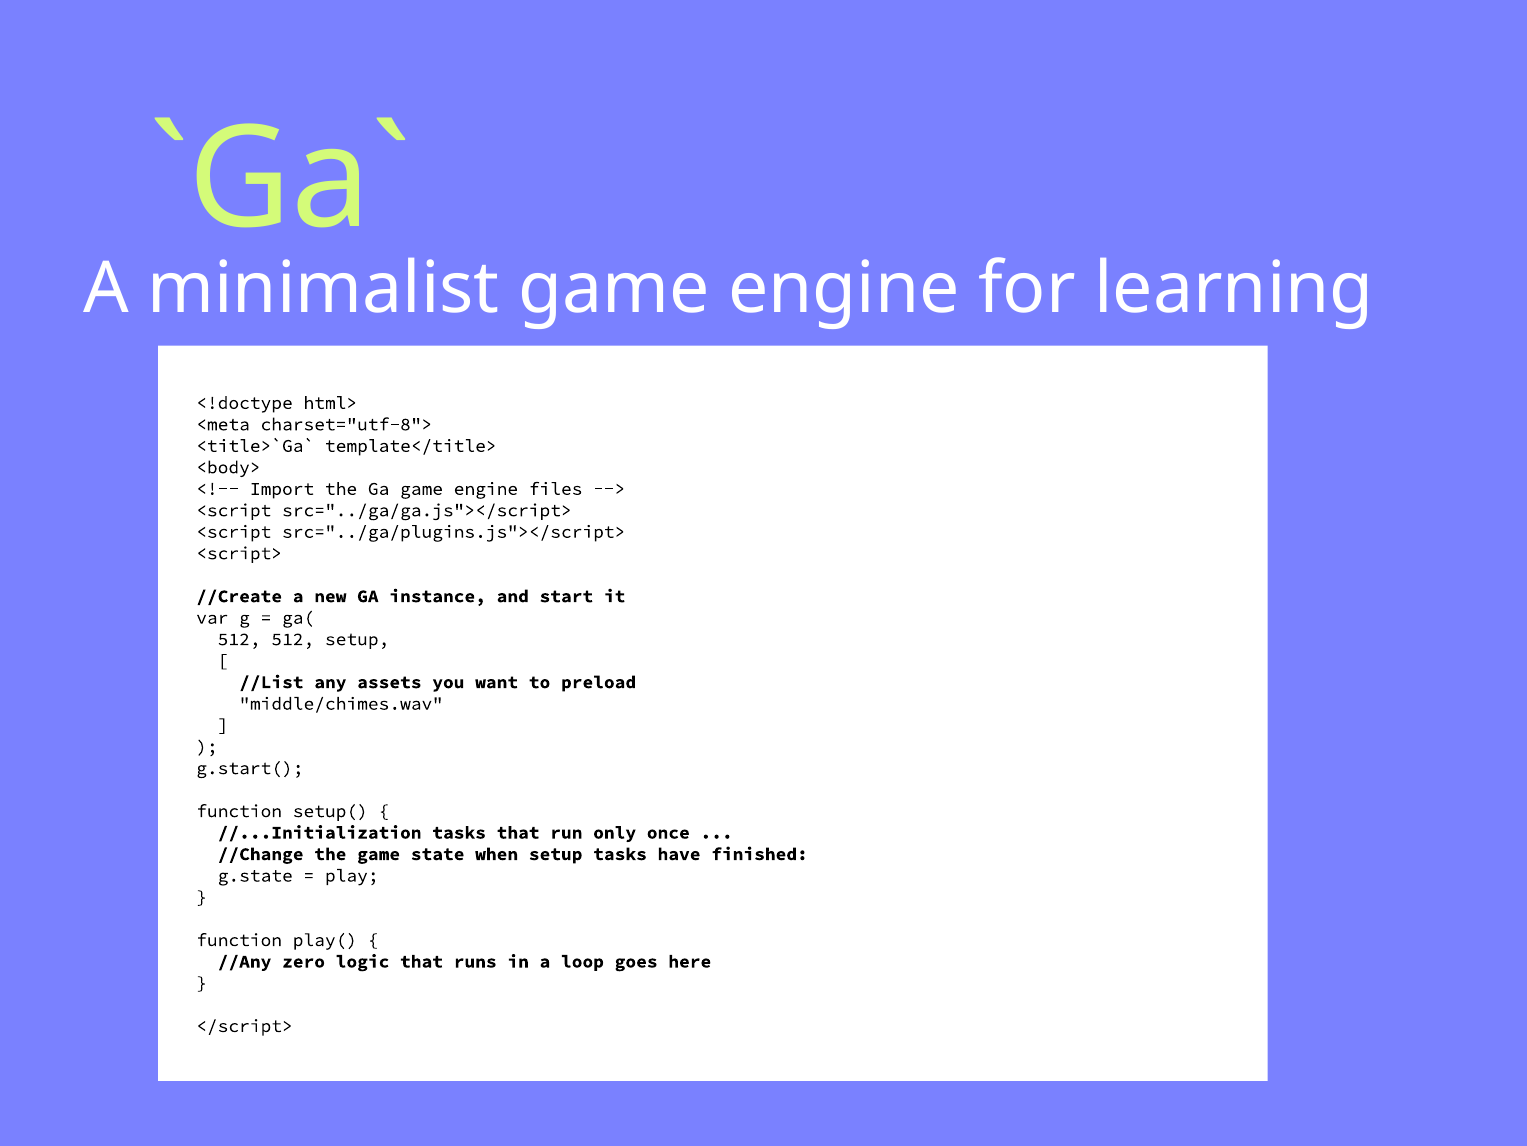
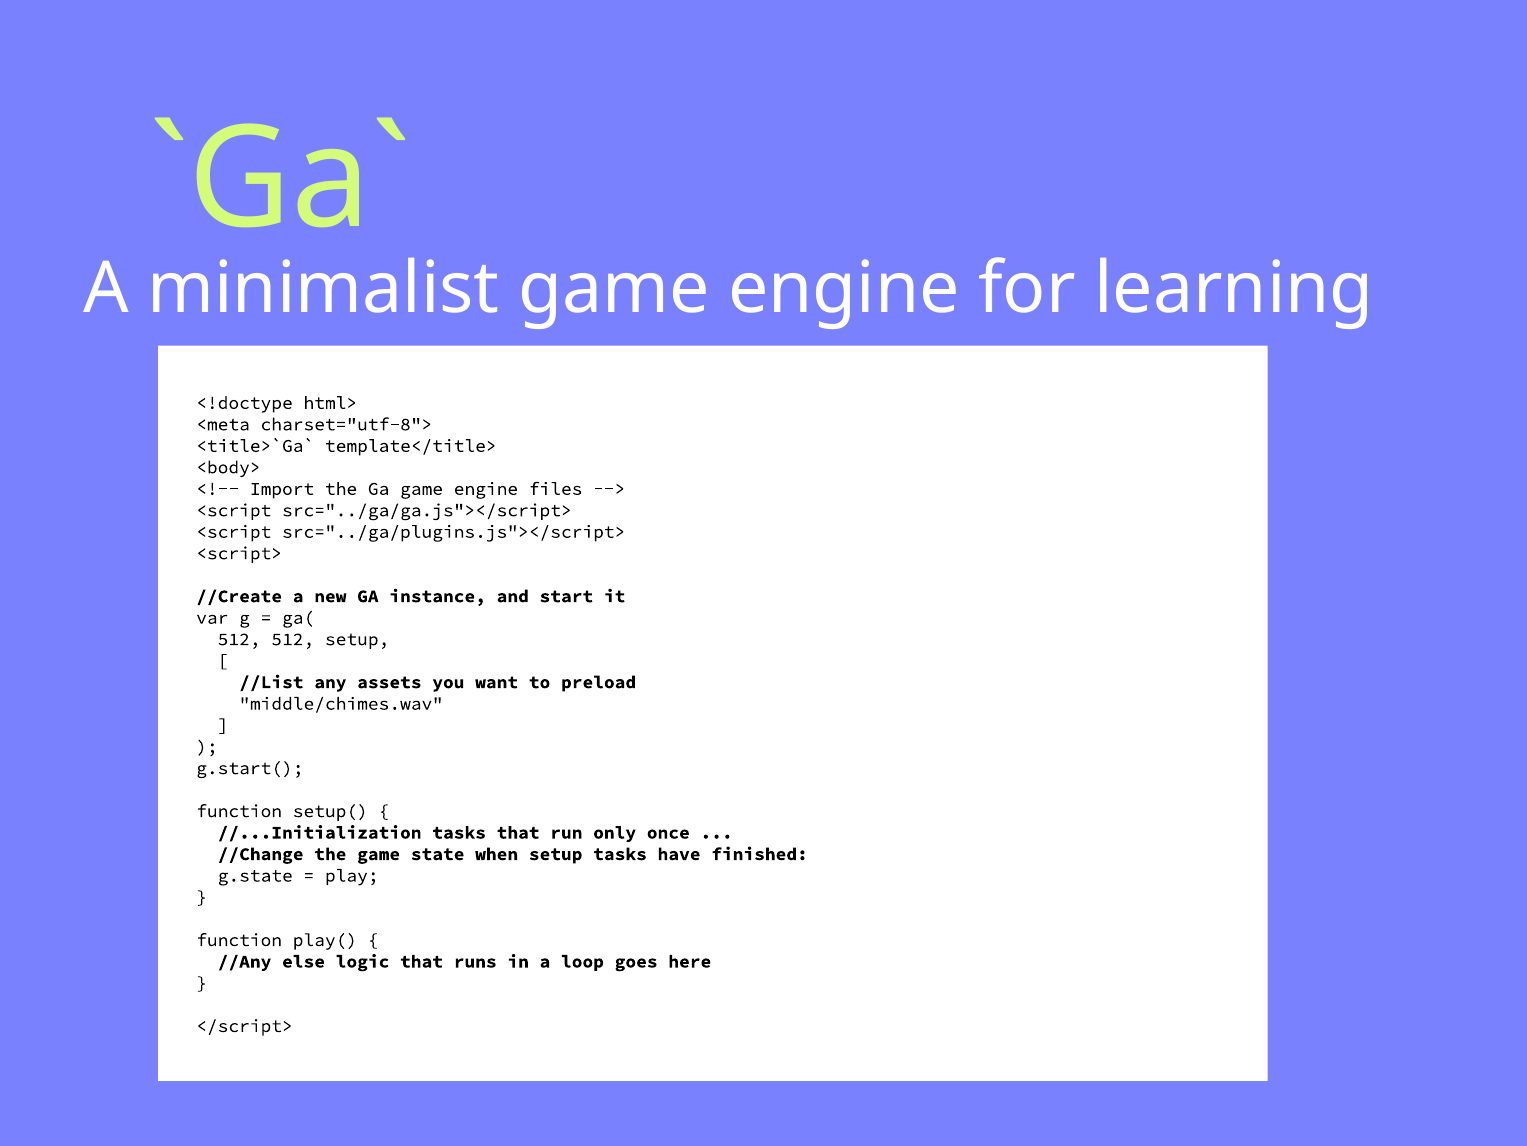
zero: zero -> else (304, 961)
